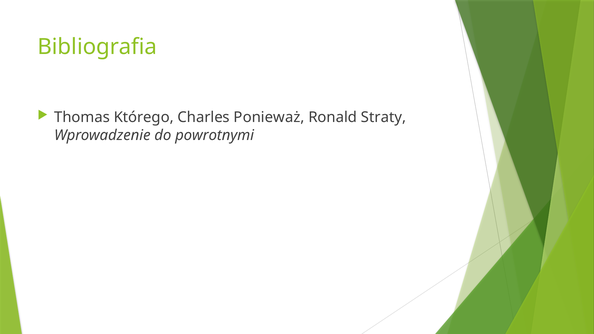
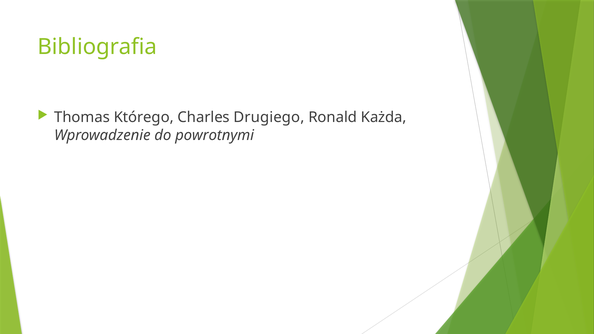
Ponieważ: Ponieważ -> Drugiego (269, 117)
Straty: Straty -> Każda (384, 117)
